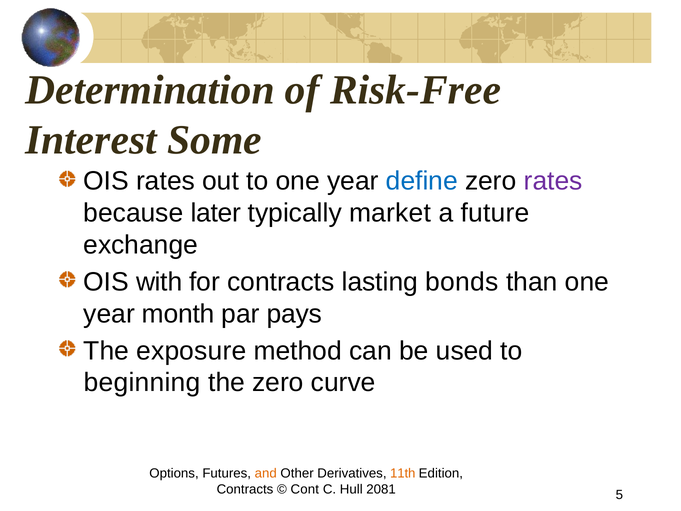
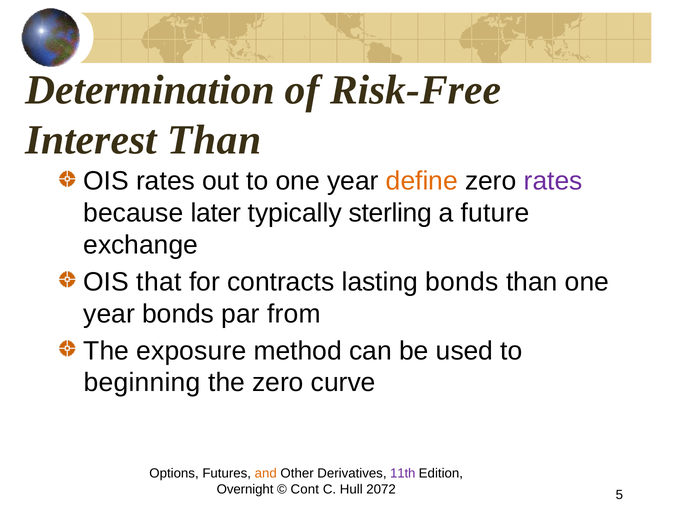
Interest Some: Some -> Than (214, 140)
define colour: blue -> orange (422, 181)
market: market -> sterling (390, 213)
with: with -> that (159, 282)
year month: month -> bonds (178, 314)
pays: pays -> from (294, 314)
11th colour: orange -> purple (403, 473)
Contracts: Contracts -> Overnight (245, 489)
2081: 2081 -> 2072 (381, 489)
